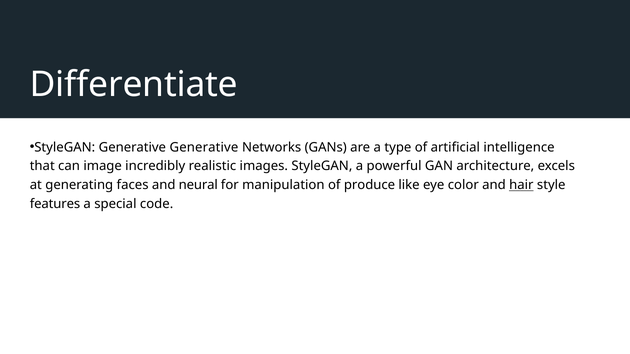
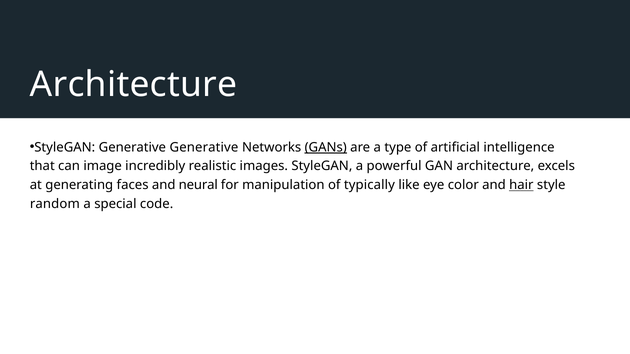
Differentiate: Differentiate -> Architecture (134, 85)
GANs underline: none -> present (326, 147)
produce: produce -> typically (369, 185)
features: features -> random (55, 204)
